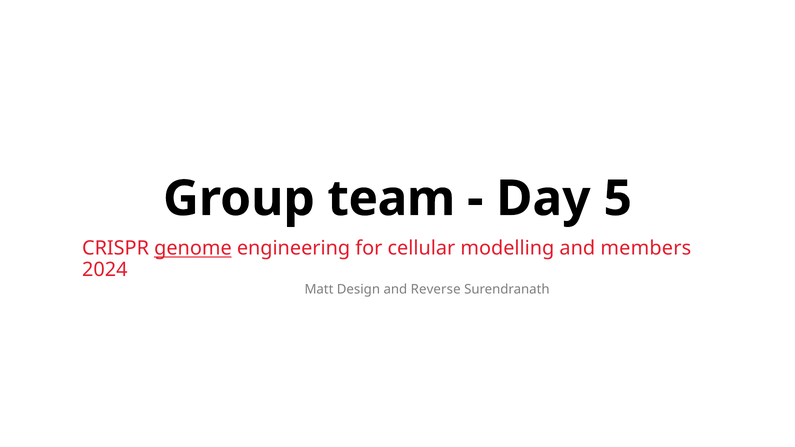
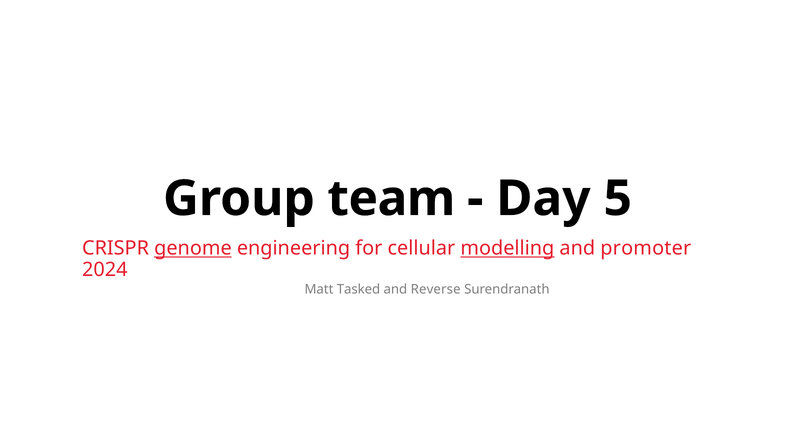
modelling underline: none -> present (507, 248)
members: members -> promoter (646, 248)
Design: Design -> Tasked (358, 290)
